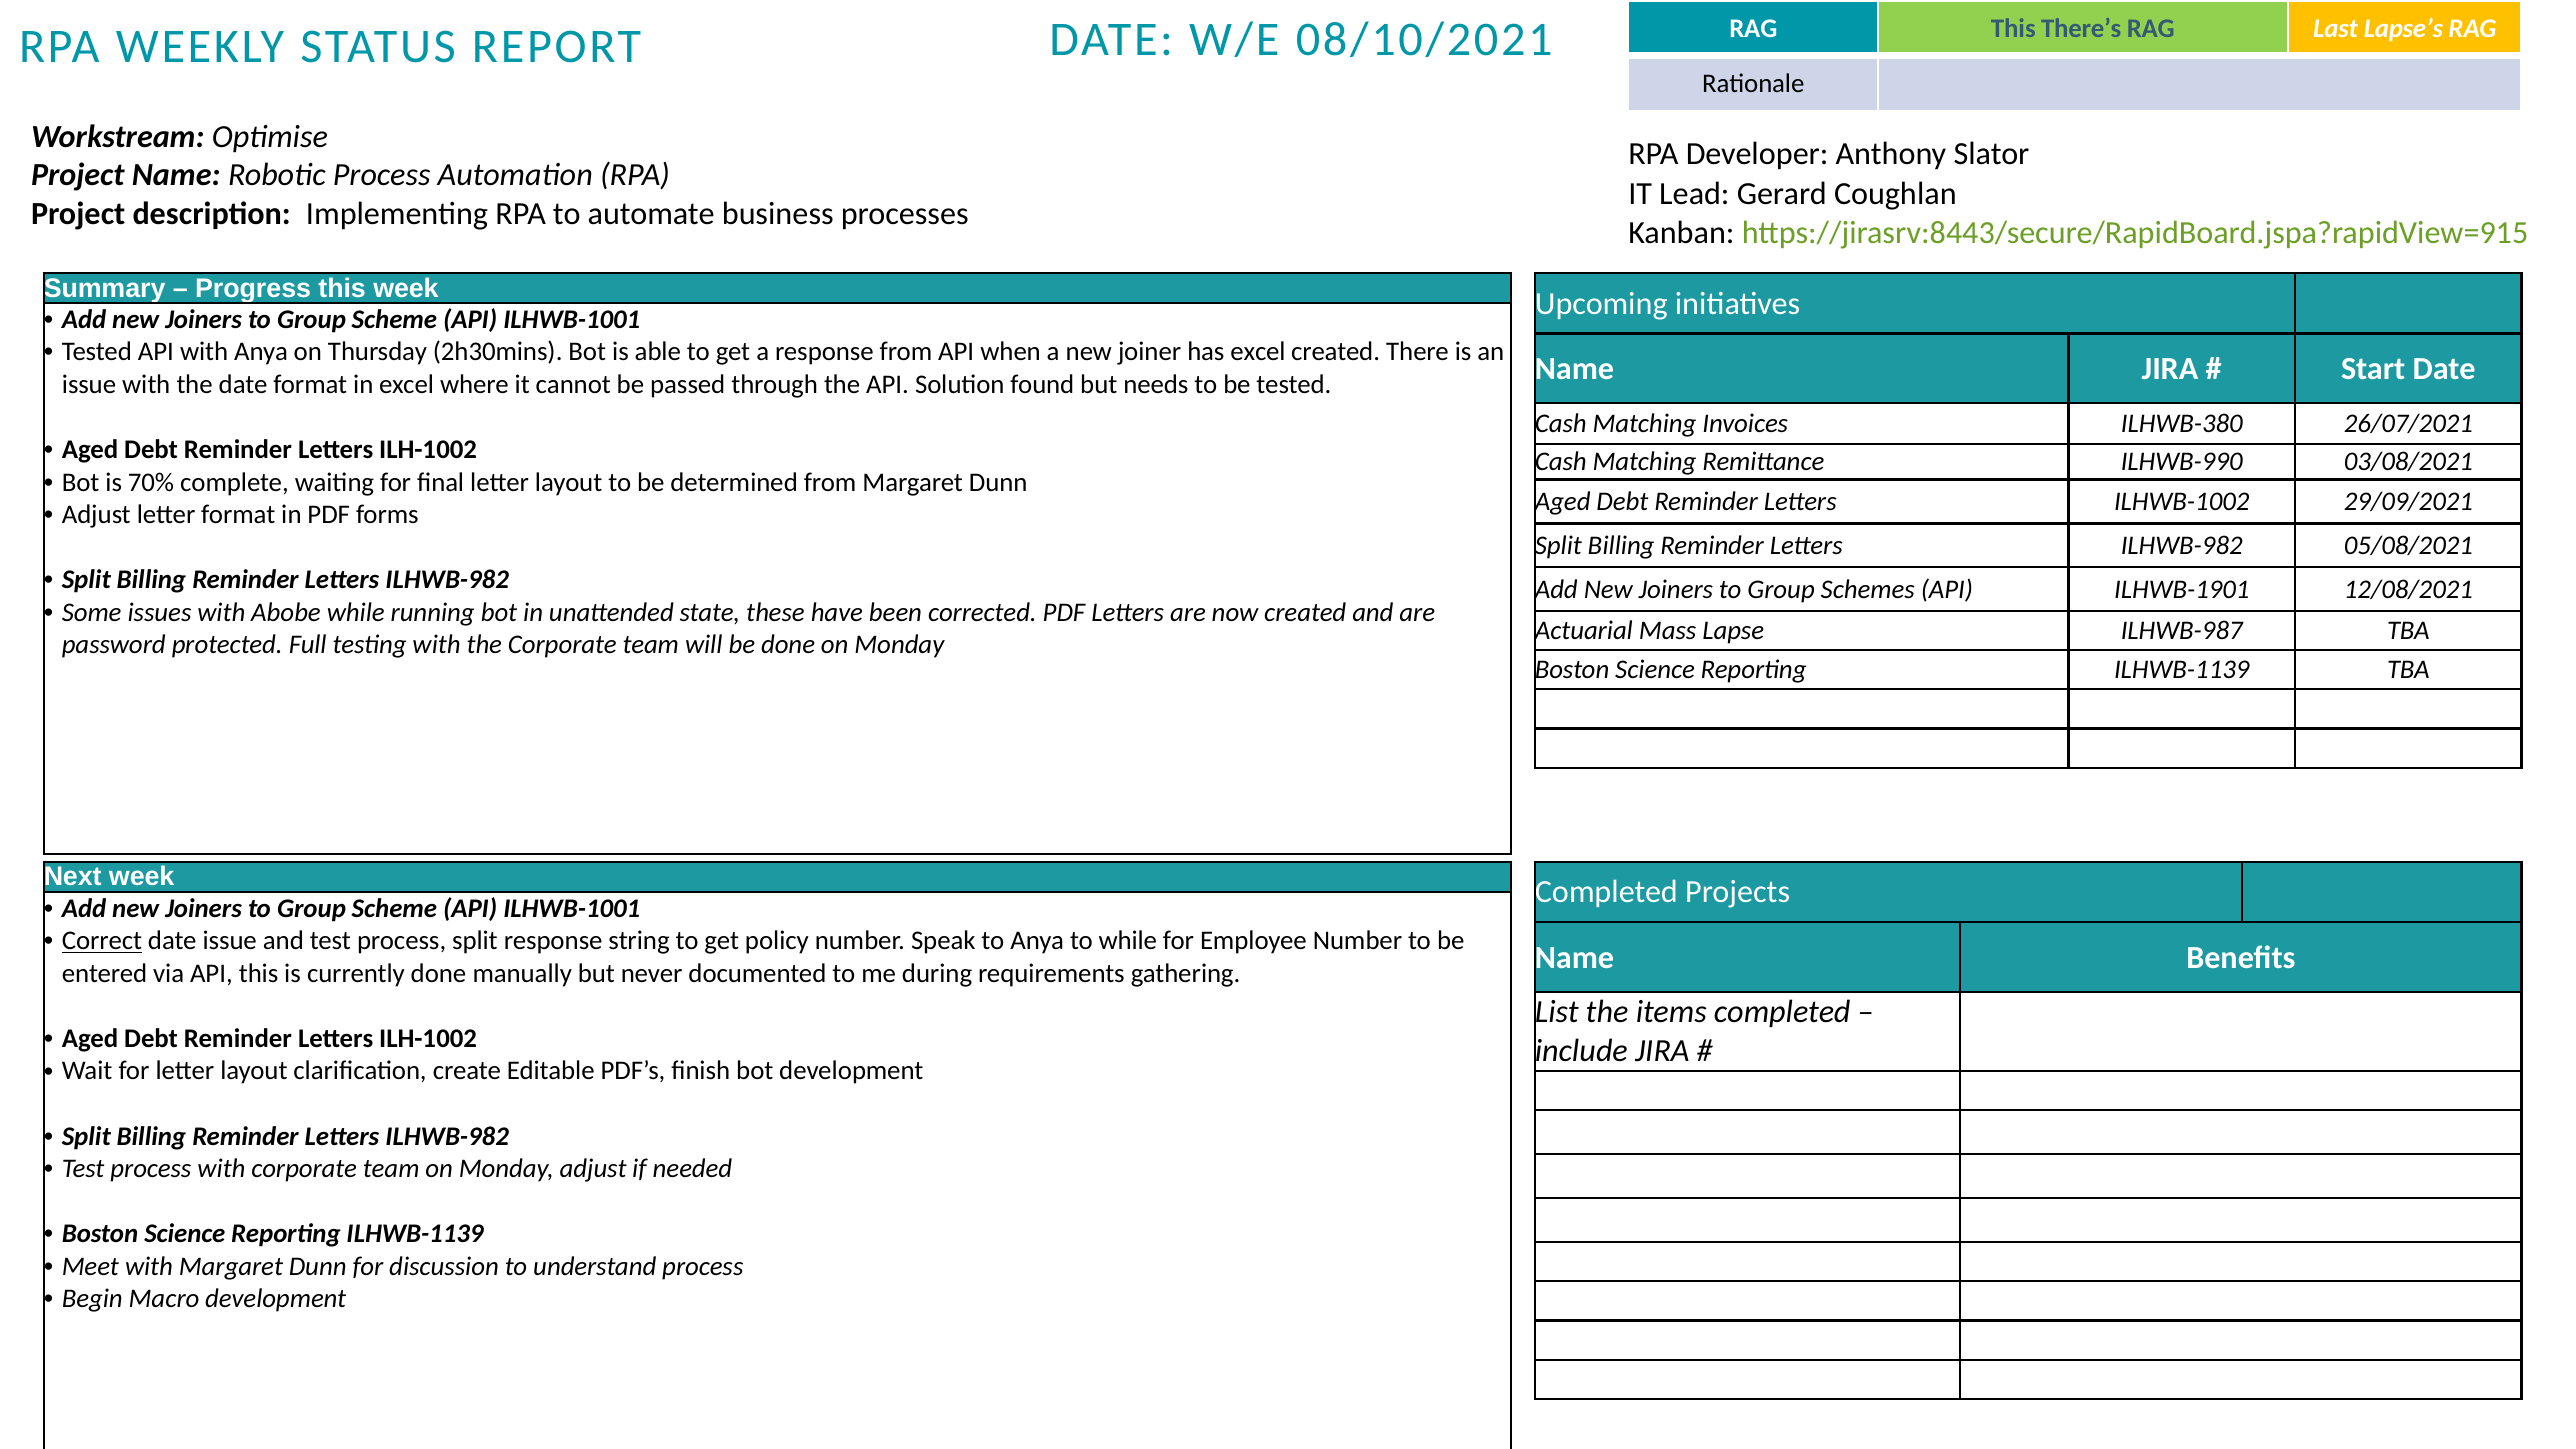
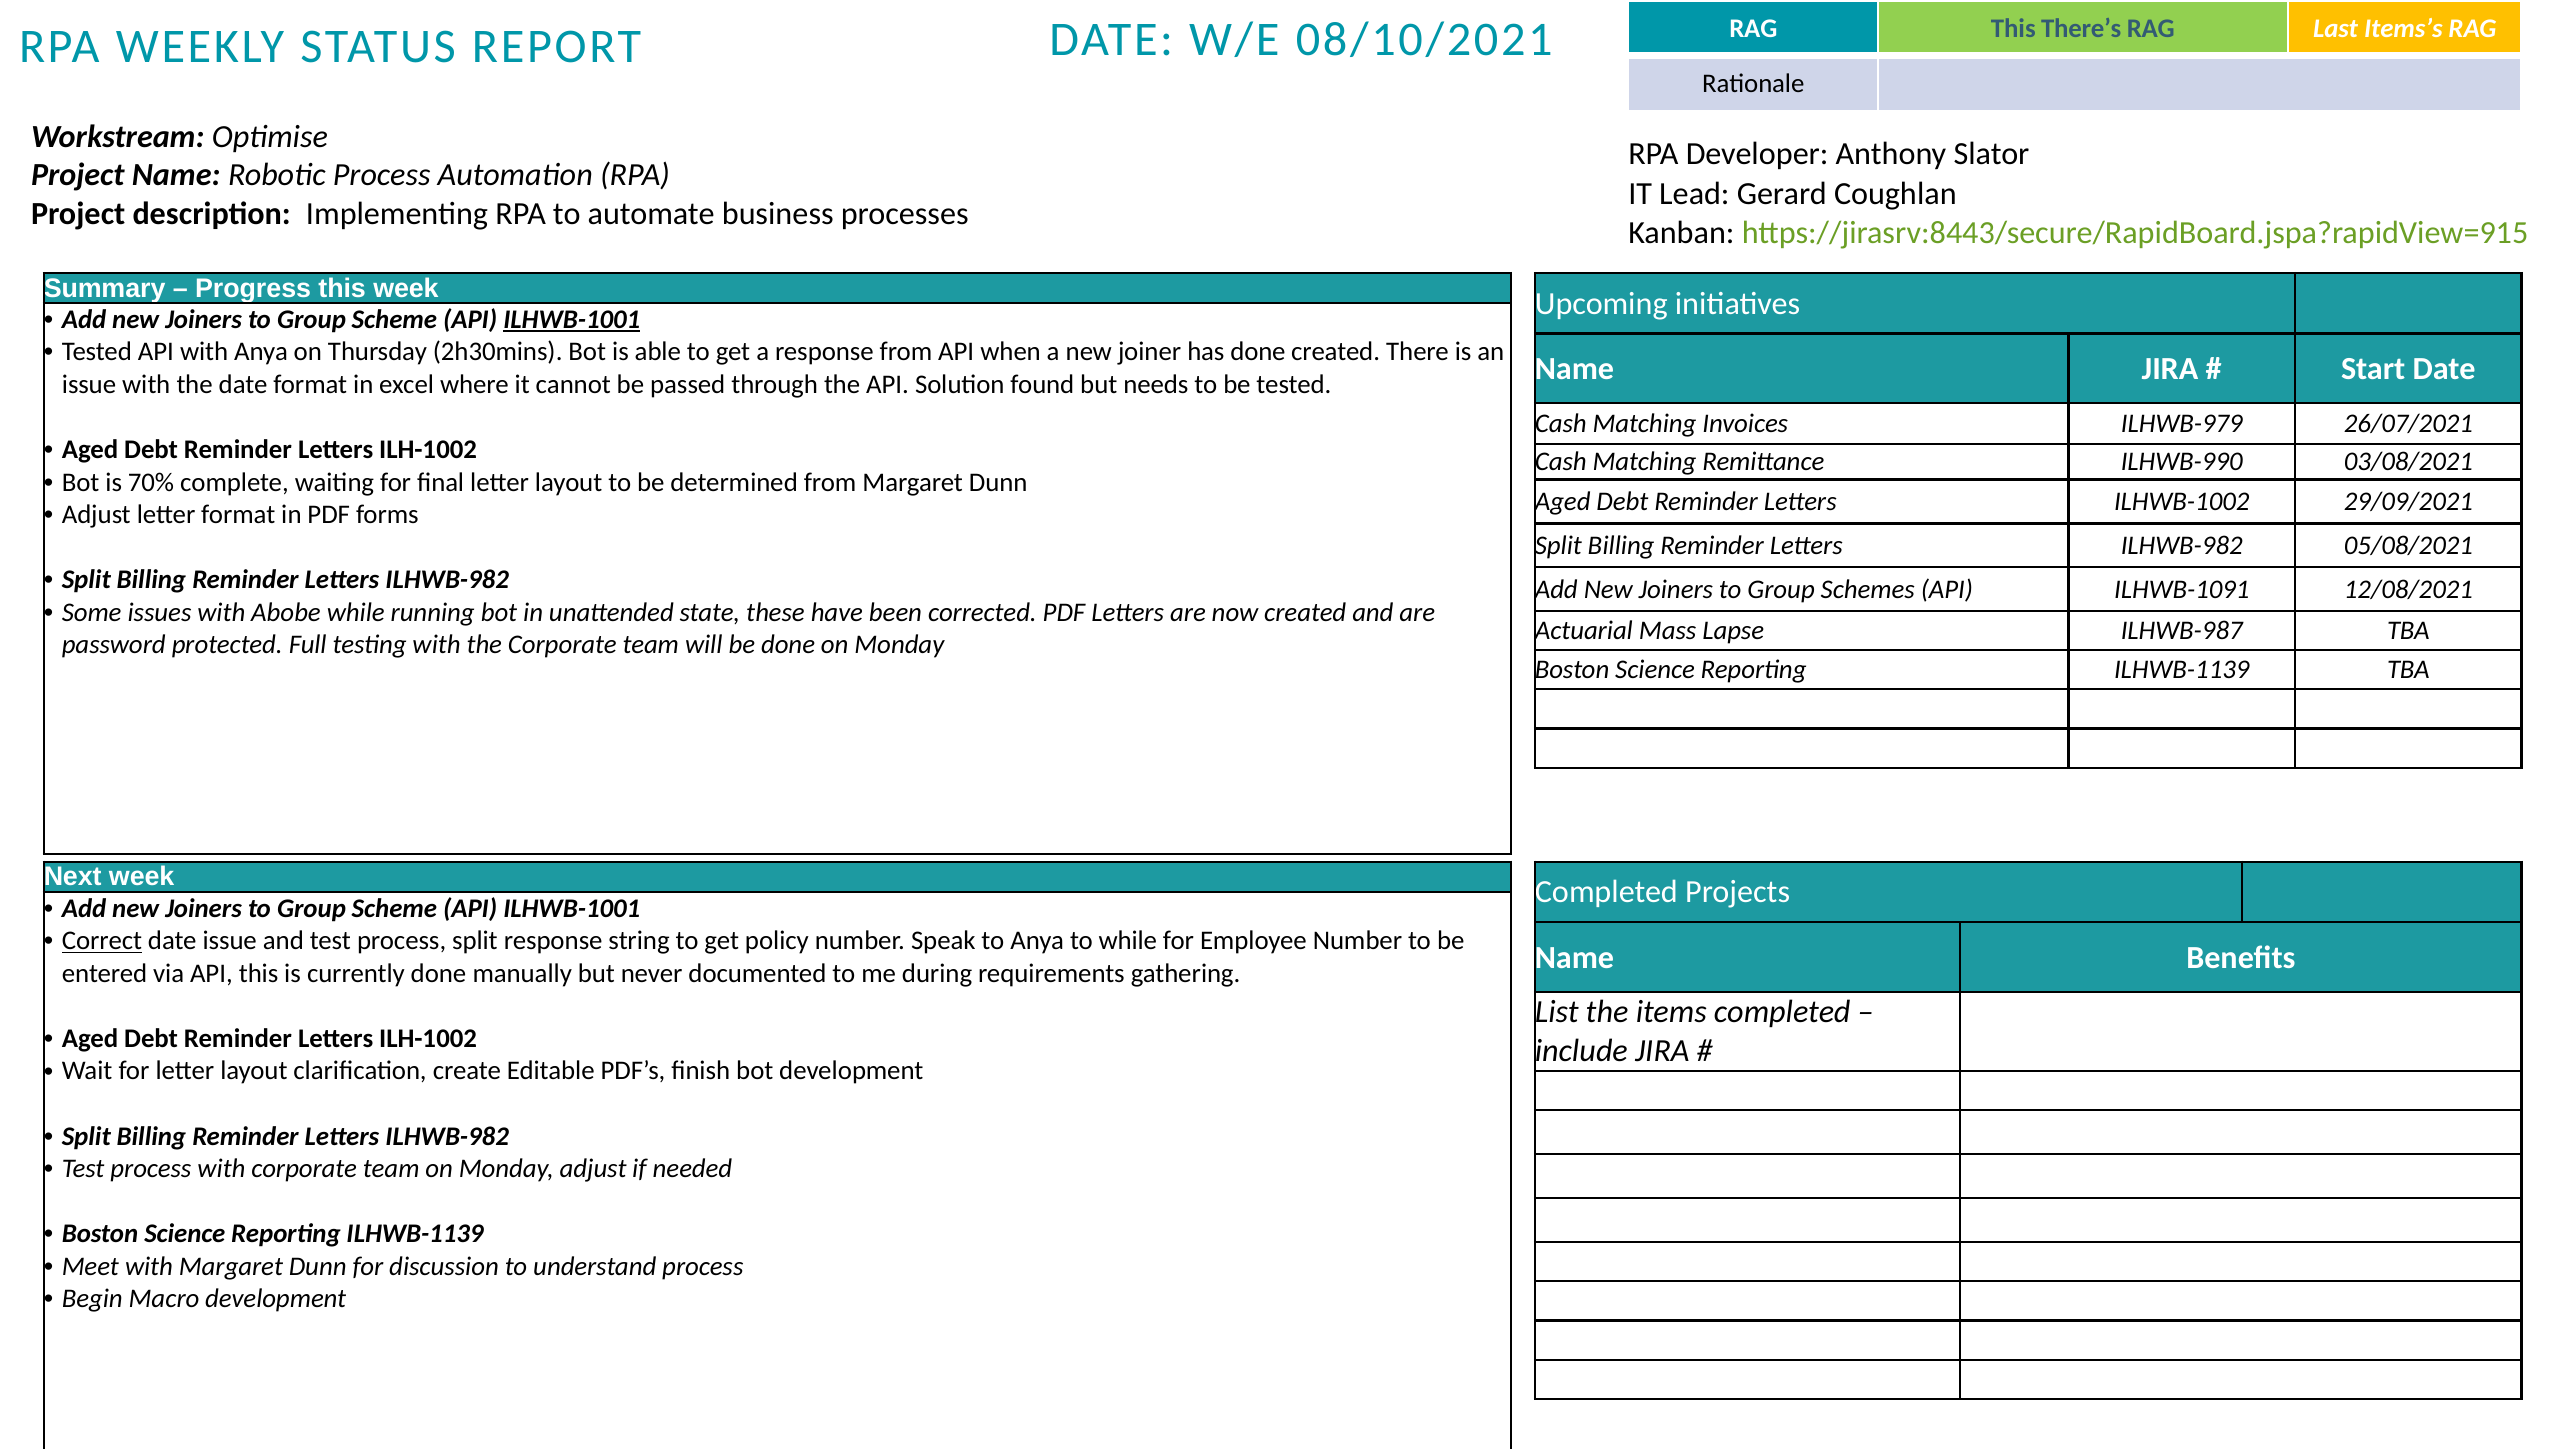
Lapse’s: Lapse’s -> Items’s (2403, 28)
ILHWB-1001 underline: none -> present (572, 320)
has excel: excel -> done (1258, 352)
ILHWB-380: ILHWB-380 -> ILHWB-979 (2182, 424)
ILHWB-1901: ILHWB-1901 -> ILHWB-1091 (2182, 590)
